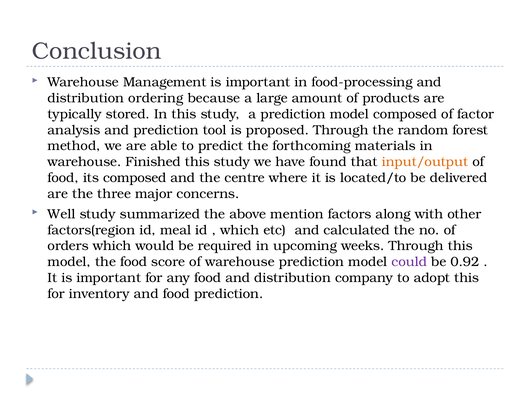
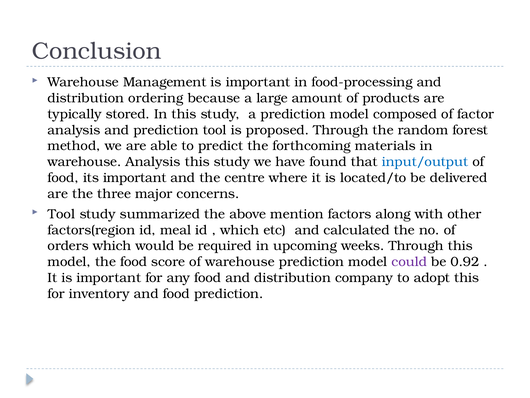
warehouse Finished: Finished -> Analysis (153, 162)
input/output colour: orange -> blue (425, 162)
its composed: composed -> important (135, 178)
Well: Well -> Tool (61, 214)
